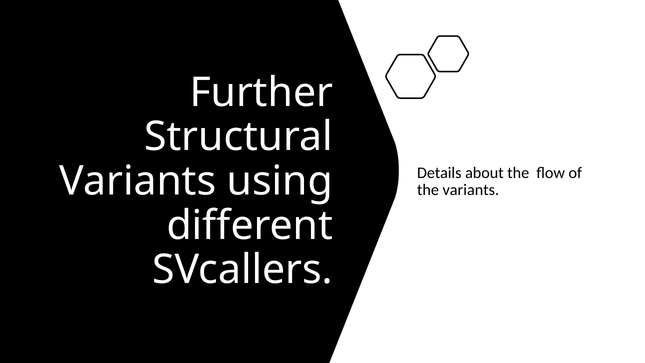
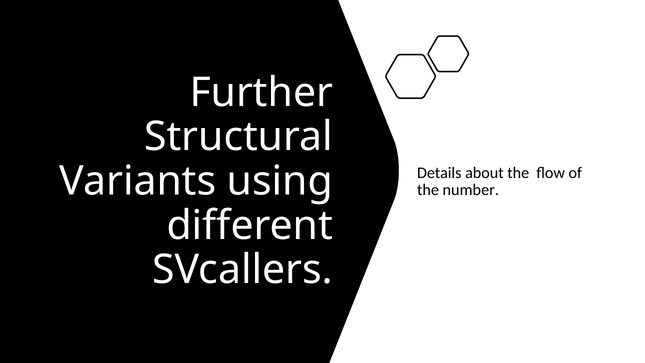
the variants: variants -> number (471, 190)
